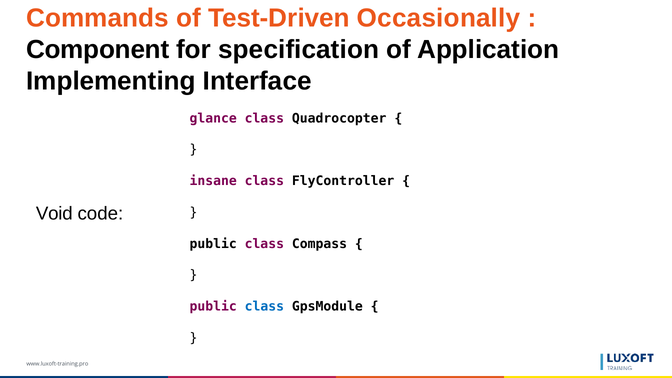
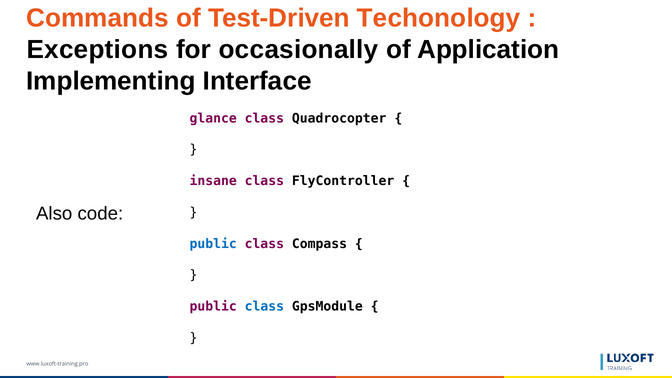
Occasionally: Occasionally -> Techonology (439, 18)
Component: Component -> Exceptions (97, 50)
specification: specification -> occasionally (299, 50)
Void: Void -> Also (54, 214)
public colour: black -> blue (213, 244)
